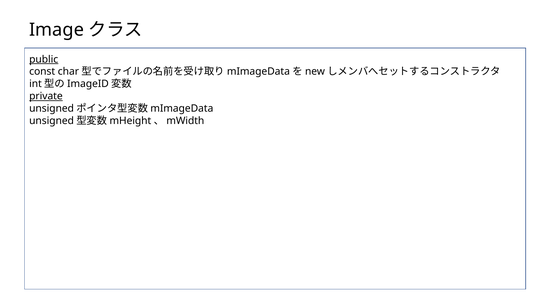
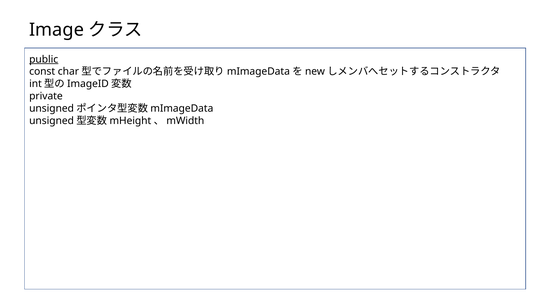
private underline: present -> none (46, 96)
